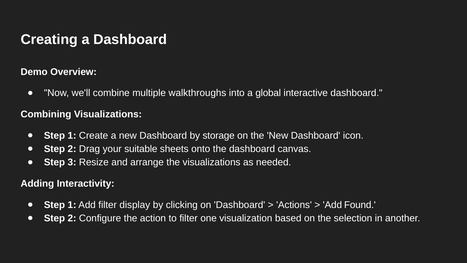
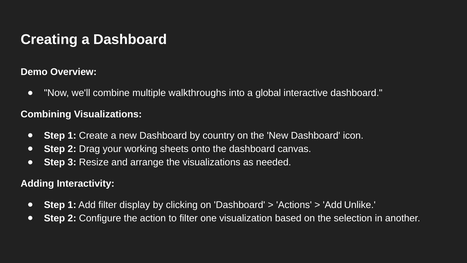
storage: storage -> country (219, 135)
suitable: suitable -> working (141, 149)
Found: Found -> Unlike (360, 205)
